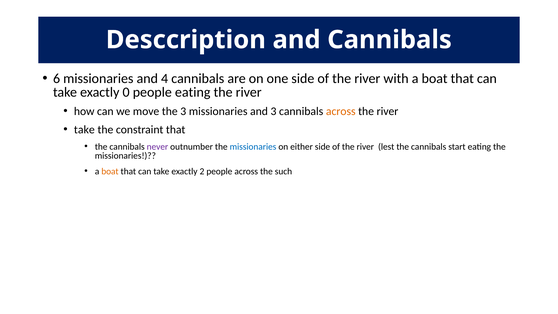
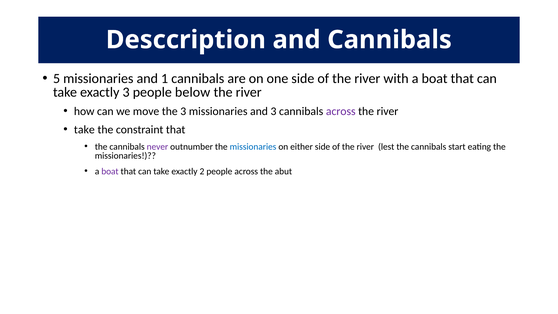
6: 6 -> 5 (57, 79)
4: 4 -> 1 (165, 79)
exactly 0: 0 -> 3 (126, 92)
people eating: eating -> below (193, 92)
across colour: orange -> purple (341, 111)
boat colour: orange -> purple (110, 171)
such: such -> abut (283, 171)
